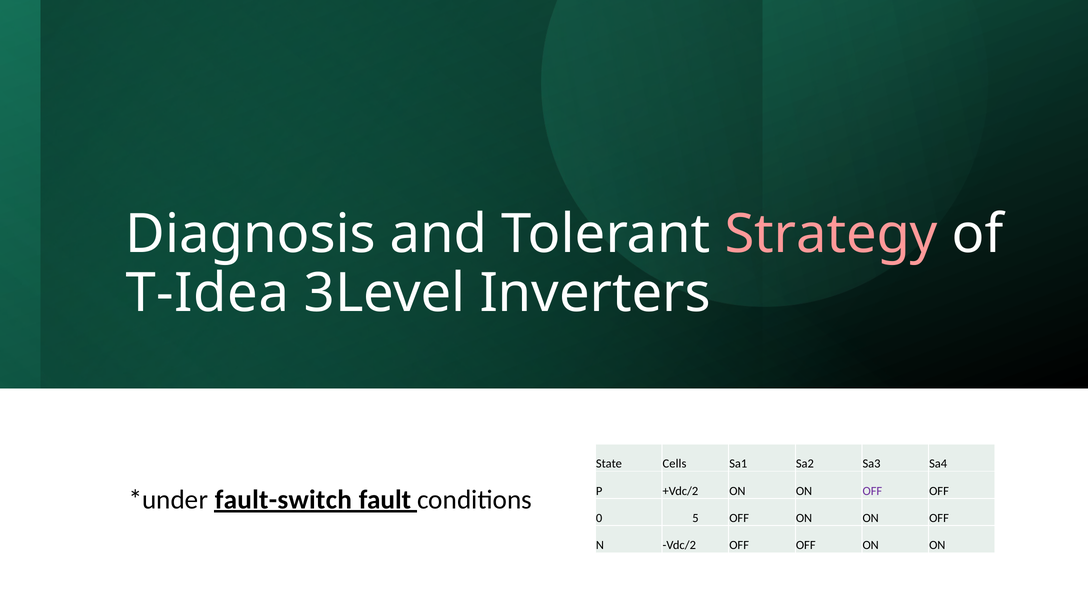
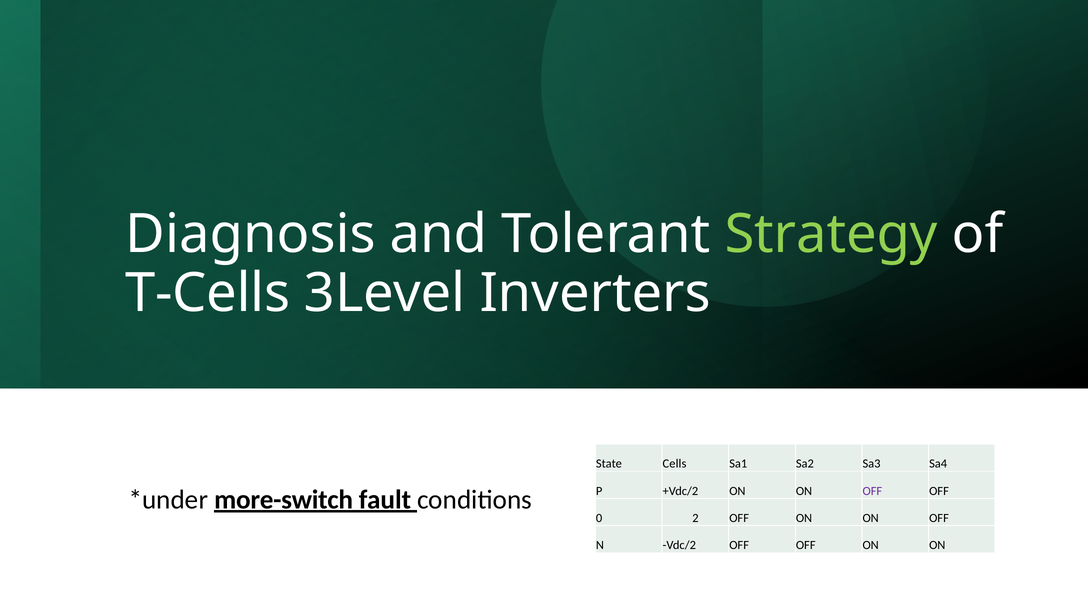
Strategy colour: pink -> light green (831, 234)
T-Idea: T-Idea -> T-Cells (208, 293)
fault-switch: fault-switch -> more-switch (284, 500)
5: 5 -> 2 (695, 518)
